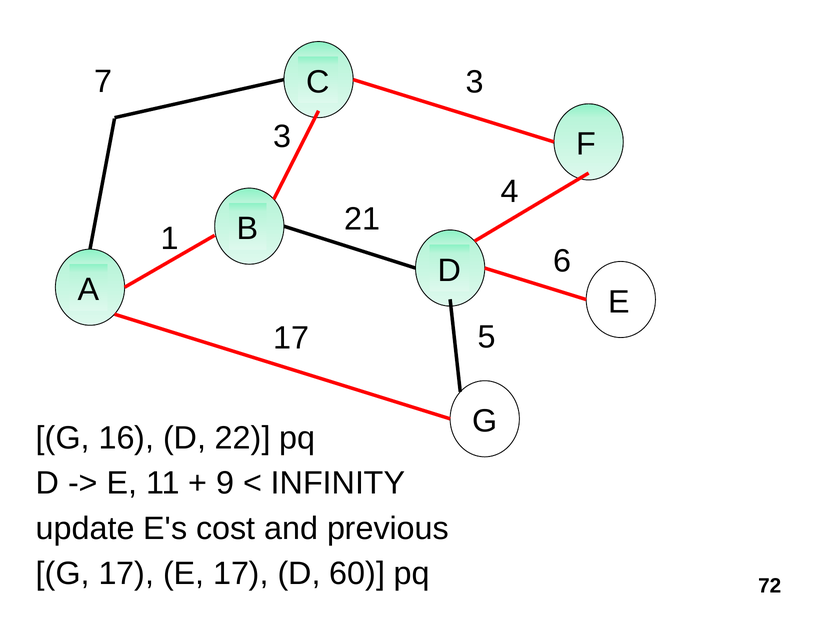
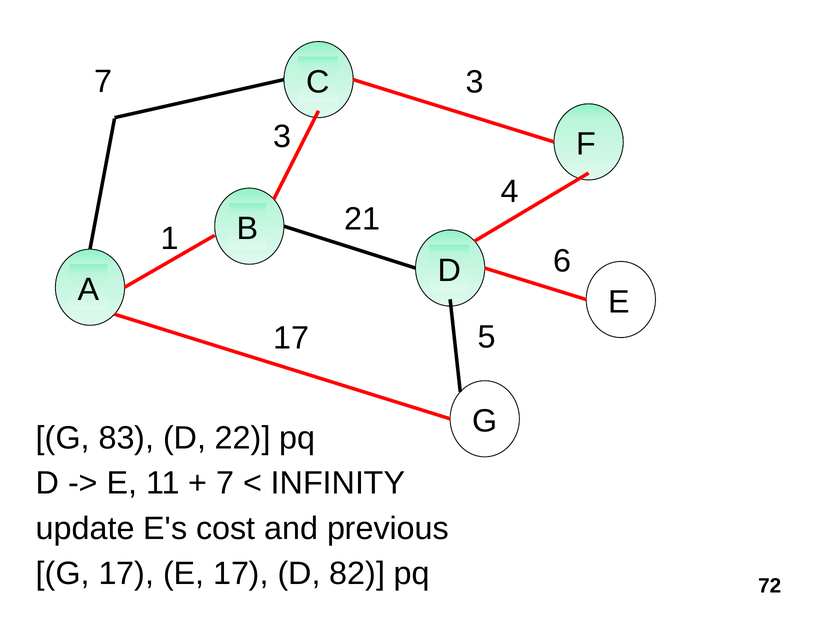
16: 16 -> 83 (126, 438)
9: 9 -> 7 (225, 483)
60: 60 -> 82 (357, 574)
